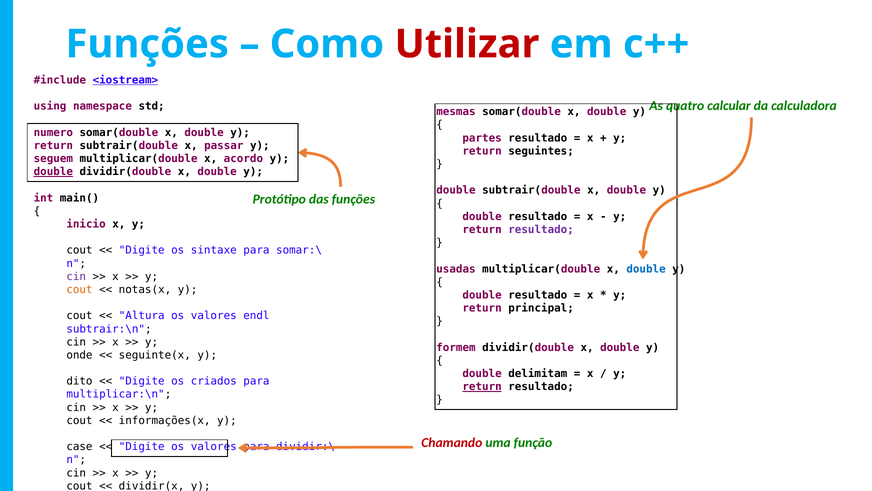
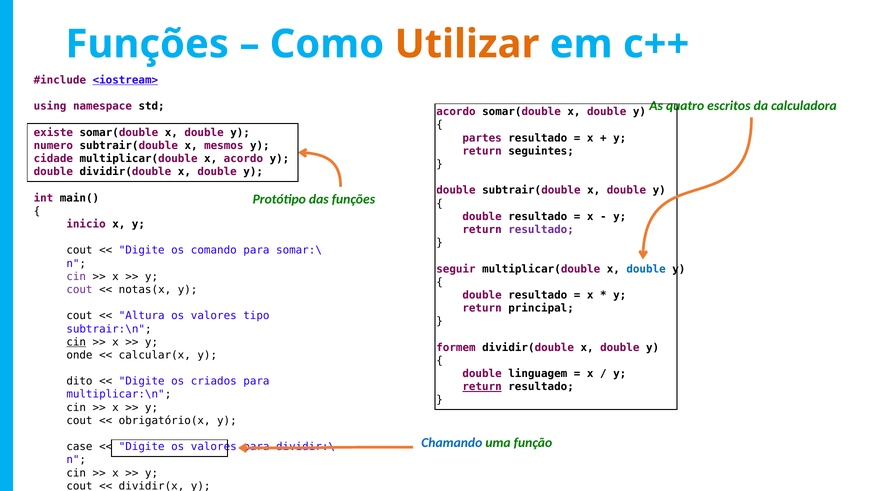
Utilizar colour: red -> orange (467, 44)
calcular: calcular -> escritos (729, 106)
mesmas: mesmas -> acordo (456, 112)
numero: numero -> existe (53, 132)
return: return -> numero (53, 145)
passar: passar -> mesmos (224, 145)
seguem: seguem -> cidade (53, 159)
double underline: present -> none (53, 172)
sintaxe: sintaxe -> comando (214, 250)
usadas: usadas -> seguir (456, 269)
cout colour: orange -> purple (79, 289)
endl: endl -> tipo (256, 315)
cin underline: none -> present (76, 342)
seguinte(x: seguinte(x -> calcular(x (155, 355)
delimitam: delimitam -> linguagem (538, 373)
informações(x: informações(x -> obrigatório(x (165, 420)
Chamando colour: red -> blue (452, 442)
